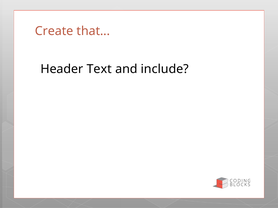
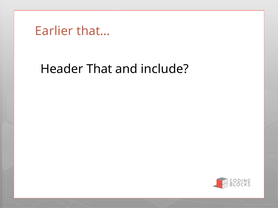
Create: Create -> Earlier (54, 31)
Header Text: Text -> That (99, 69)
